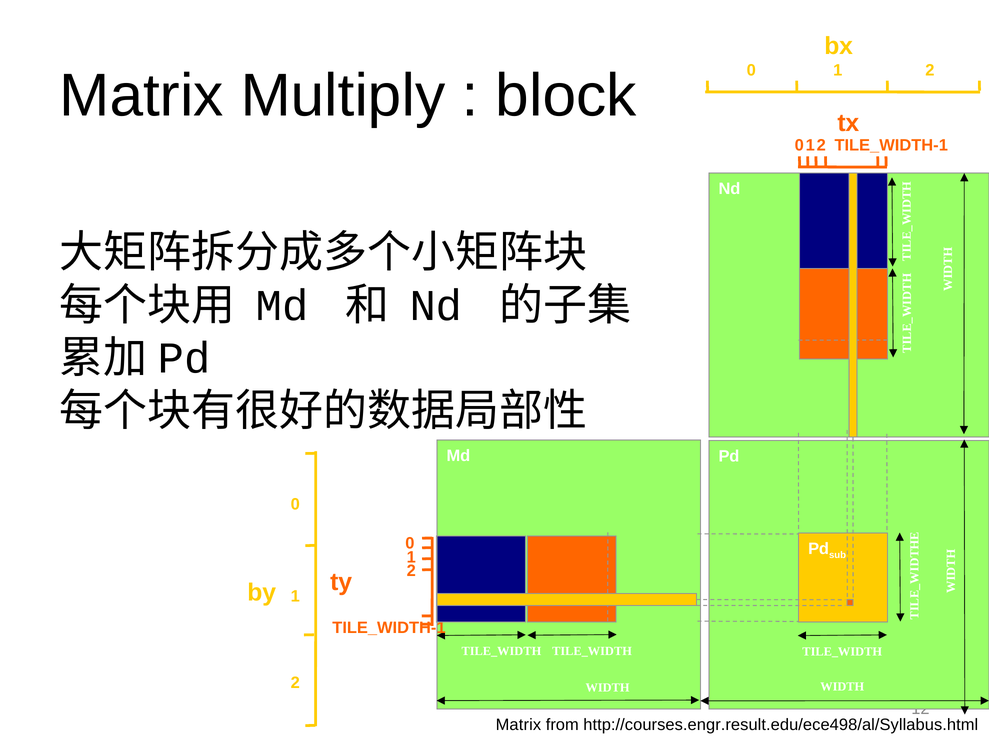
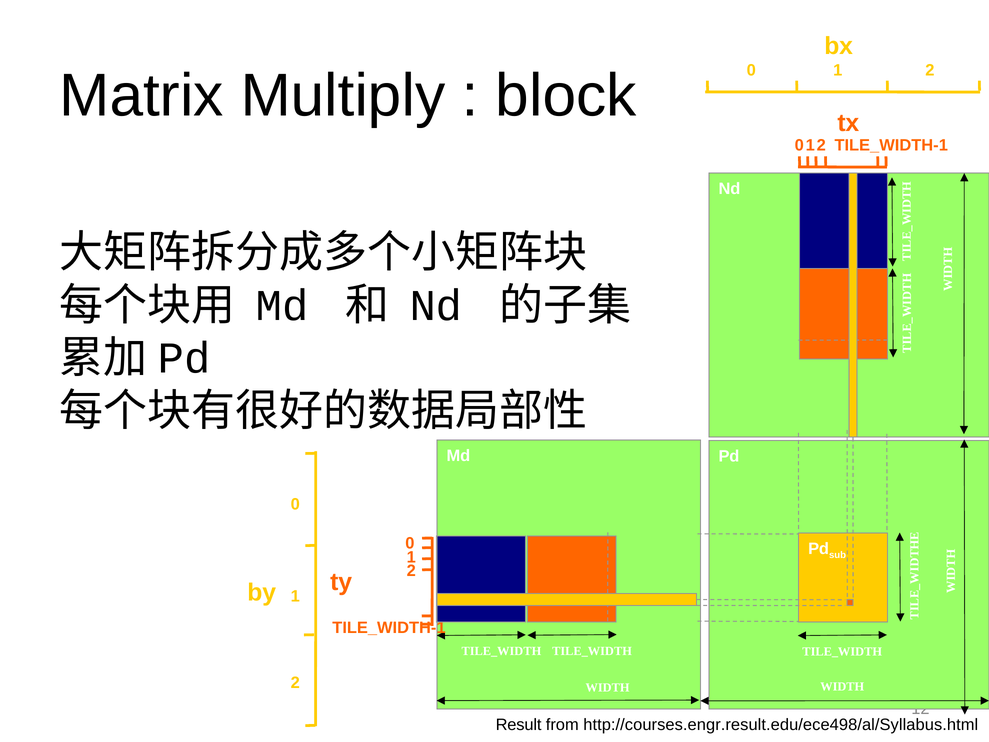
Matrix: Matrix -> Result (519, 725)
